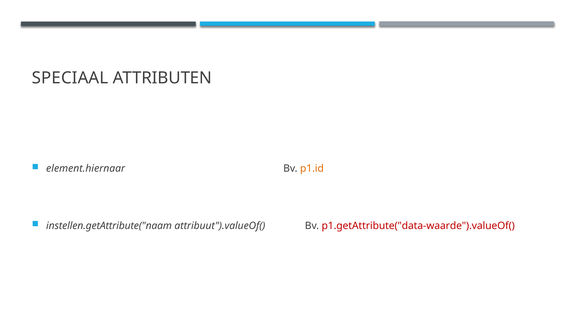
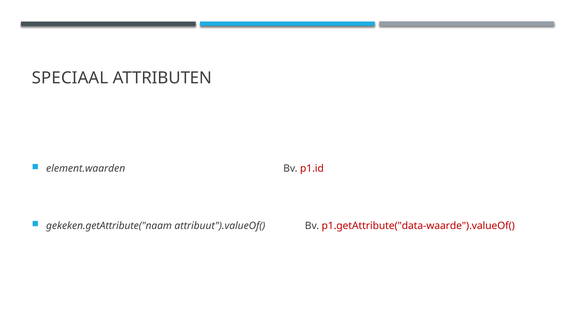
element.hiernaar: element.hiernaar -> element.waarden (86, 169)
p1.id colour: orange -> red (312, 169)
instellen.getAttribute("naam: instellen.getAttribute("naam -> gekeken.getAttribute("naam (109, 226)
